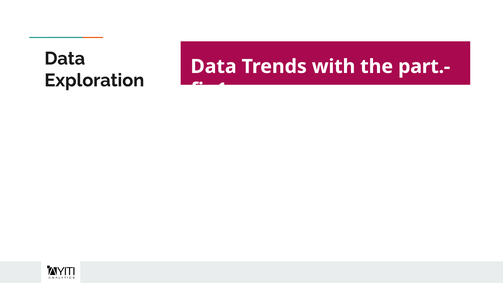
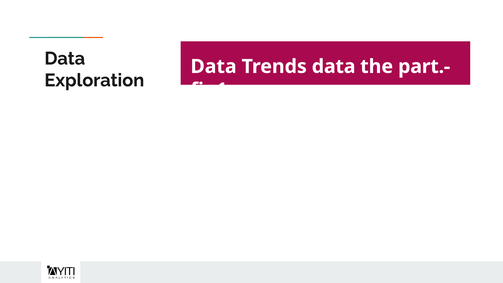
Trends with: with -> data (334, 66)
